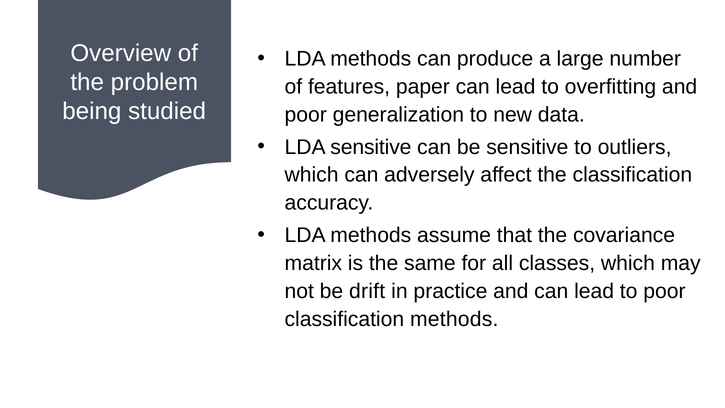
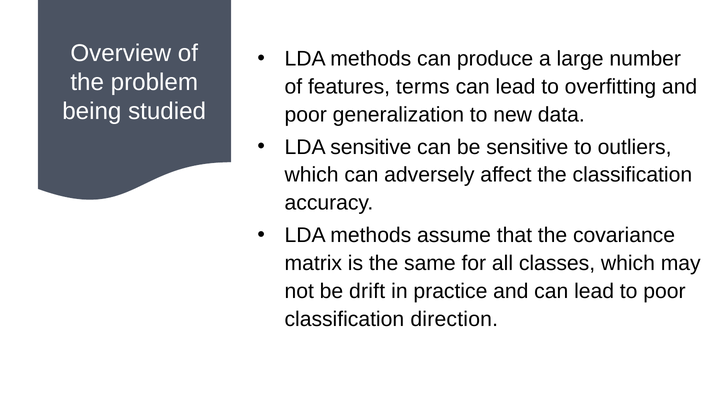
paper: paper -> terms (423, 87)
classification methods: methods -> direction (454, 319)
